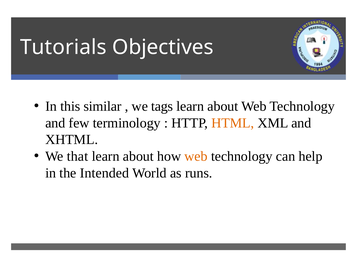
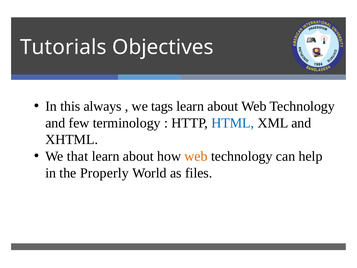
similar: similar -> always (103, 106)
HTML colour: orange -> blue (233, 123)
Intended: Intended -> Properly (104, 173)
runs: runs -> files (199, 173)
